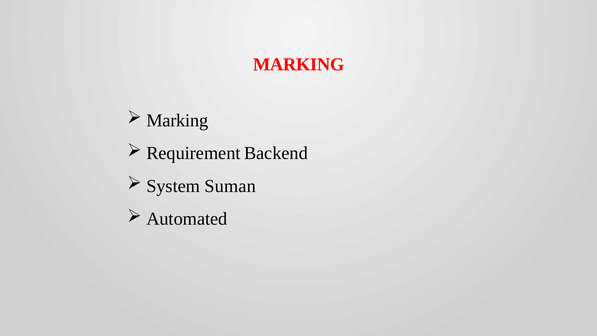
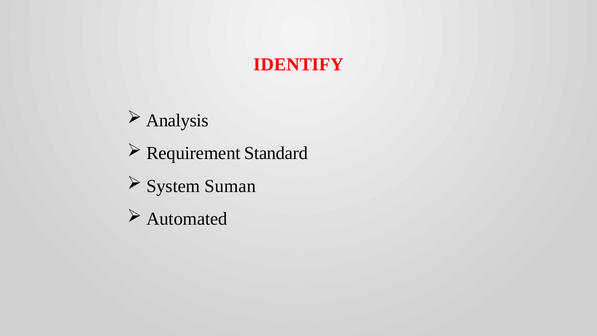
MARKING: MARKING -> IDENTIFY (299, 64)
Marking: Marking -> Analysis (177, 120)
Backend: Backend -> Standard (276, 153)
